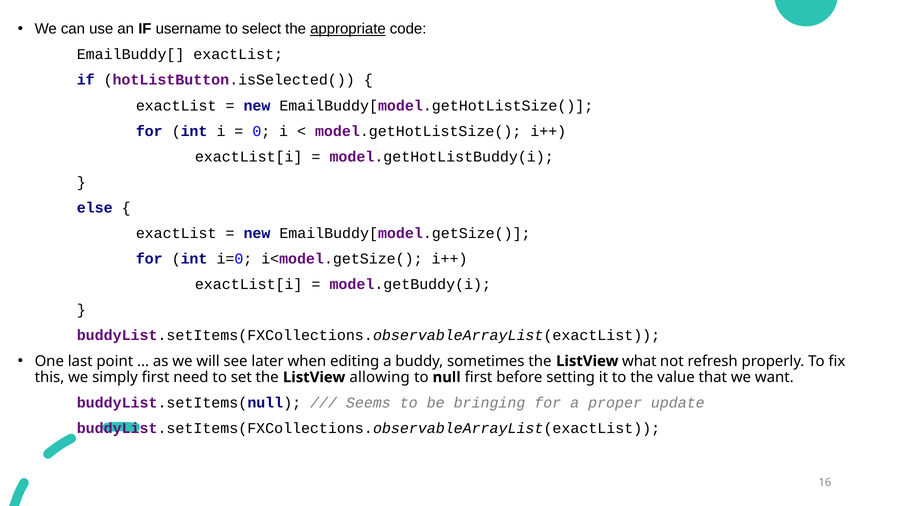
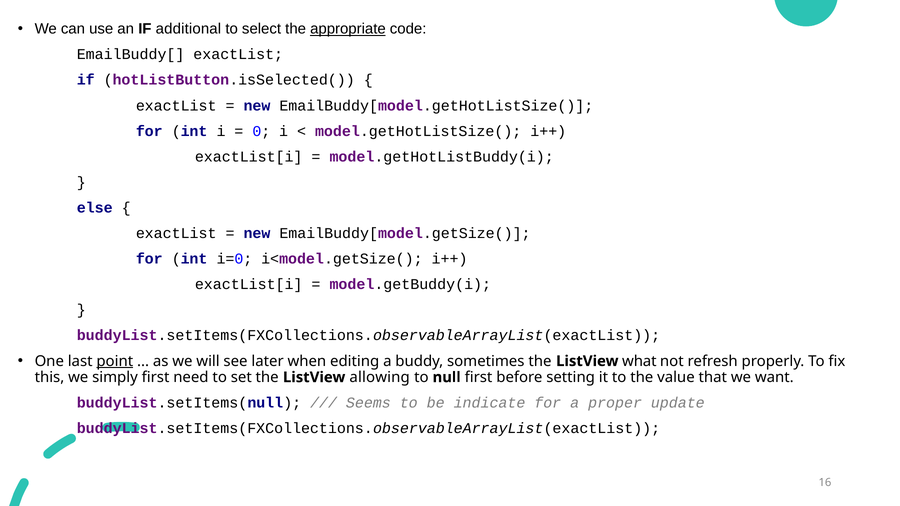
username: username -> additional (188, 29)
point underline: none -> present (115, 361)
bringing: bringing -> indicate (490, 403)
